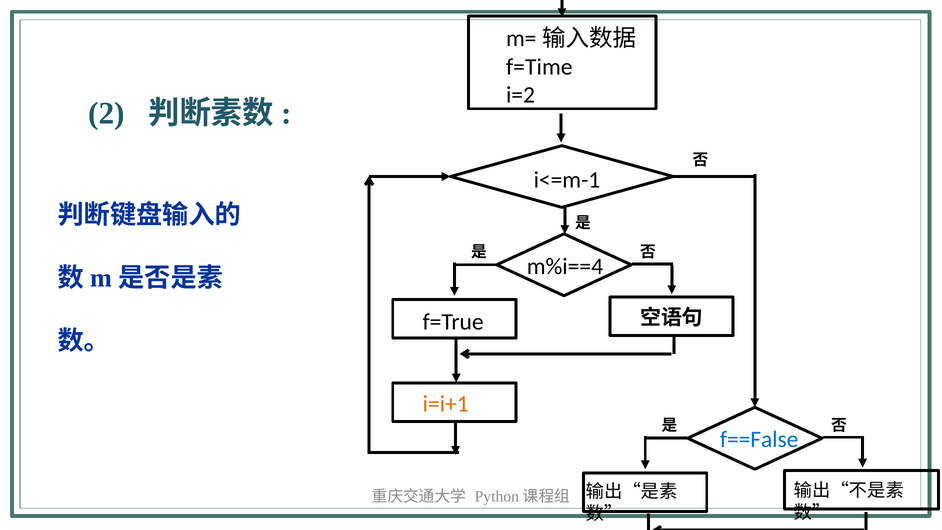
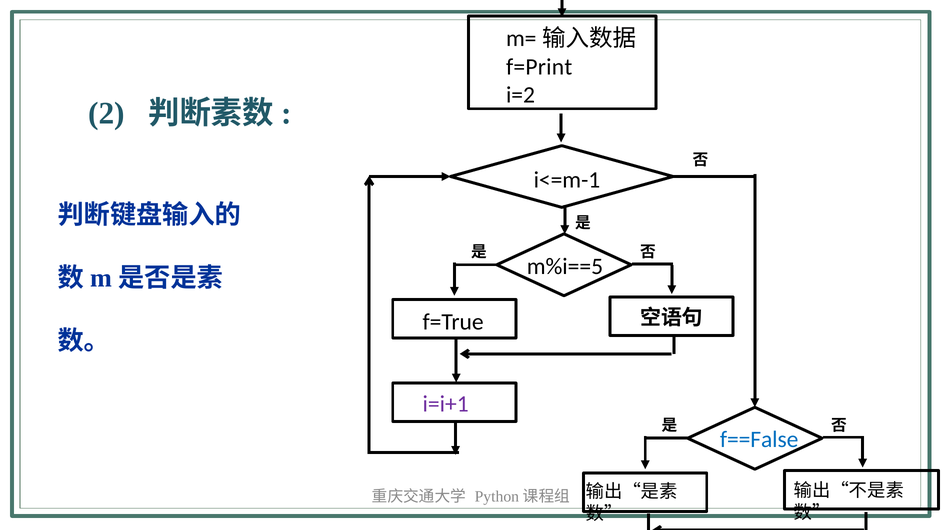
f=Time: f=Time -> f=Print (539, 67)
m%i==4: m%i==4 -> m%i==5 (565, 266)
i=i+1 colour: orange -> purple (446, 404)
